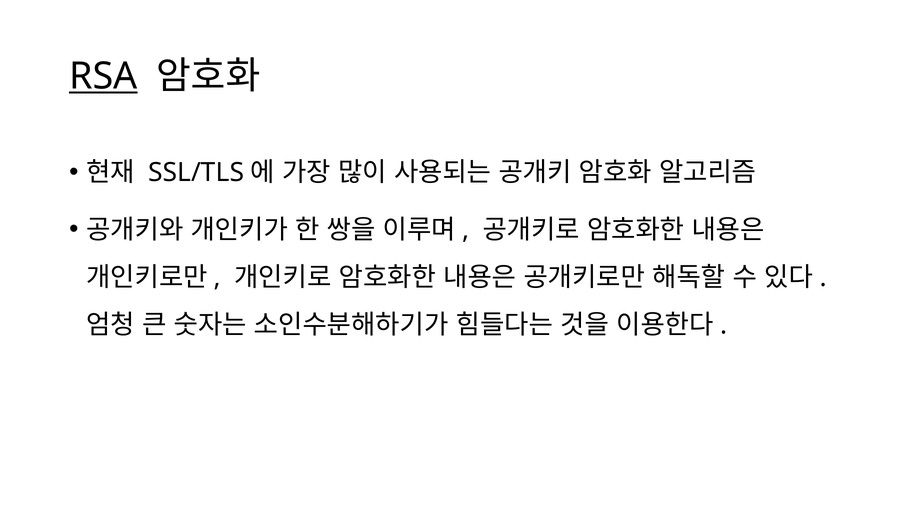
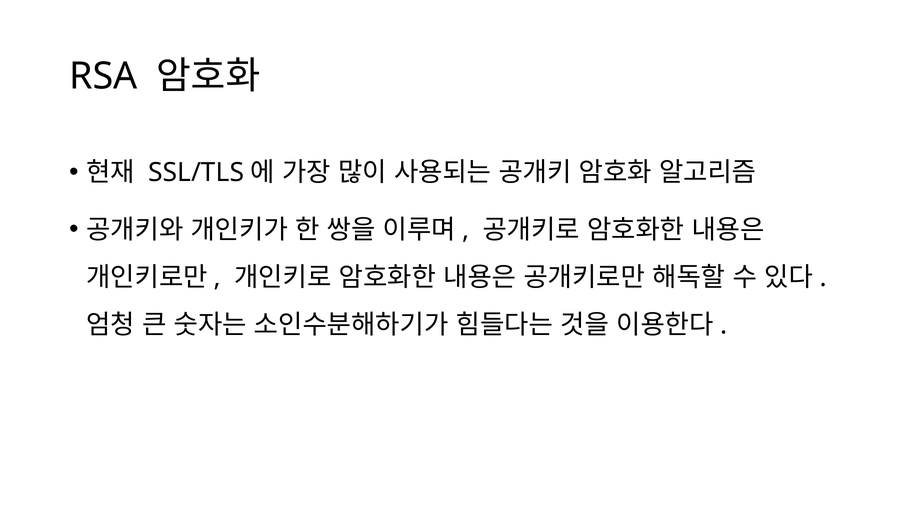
RSA underline: present -> none (103, 76)
